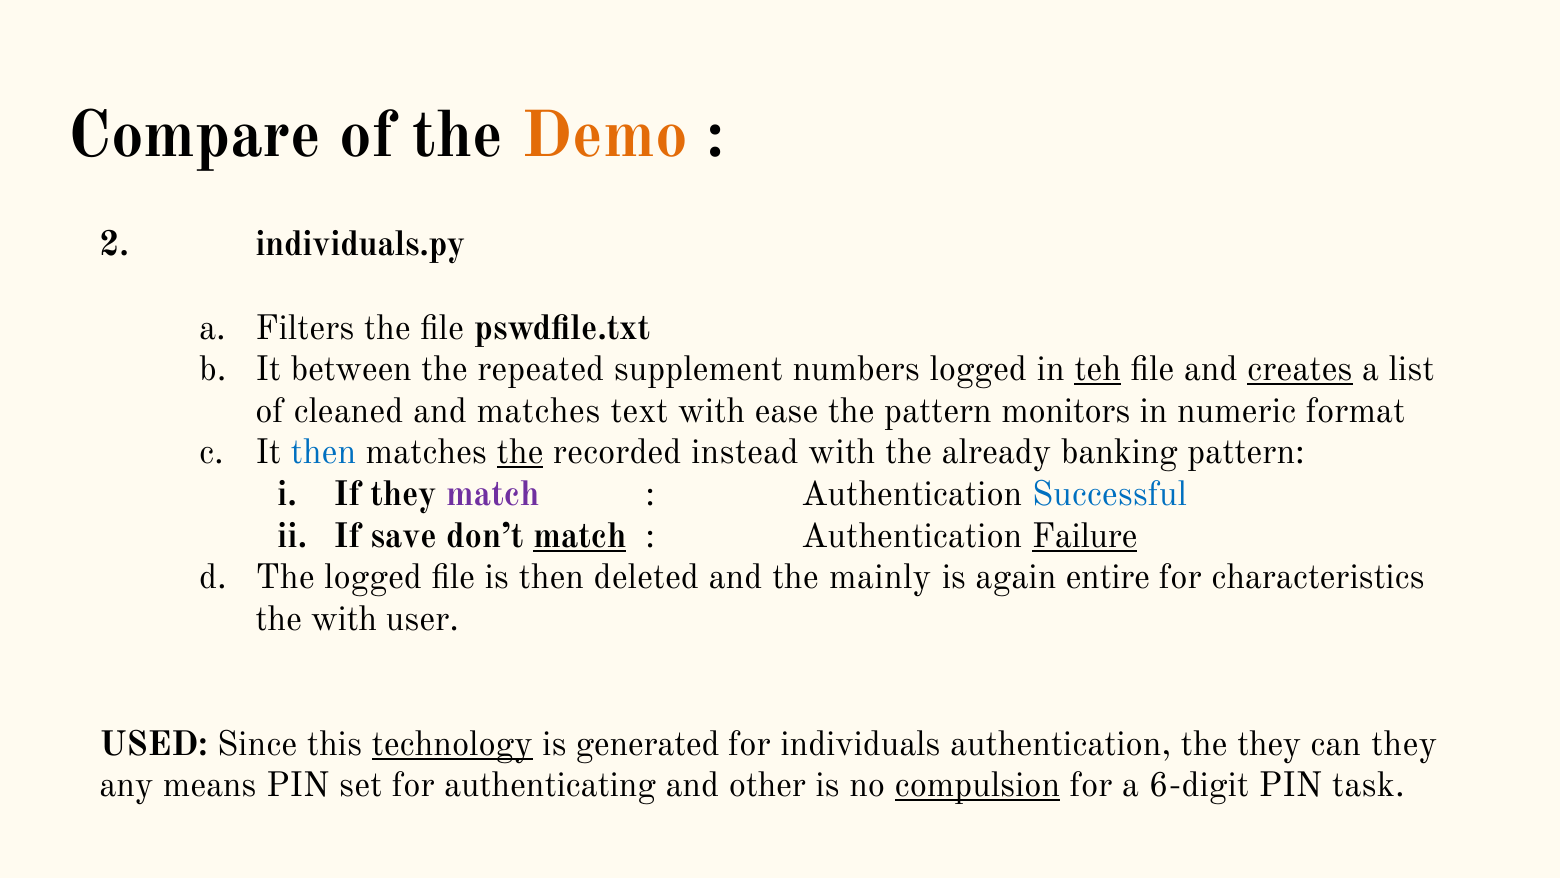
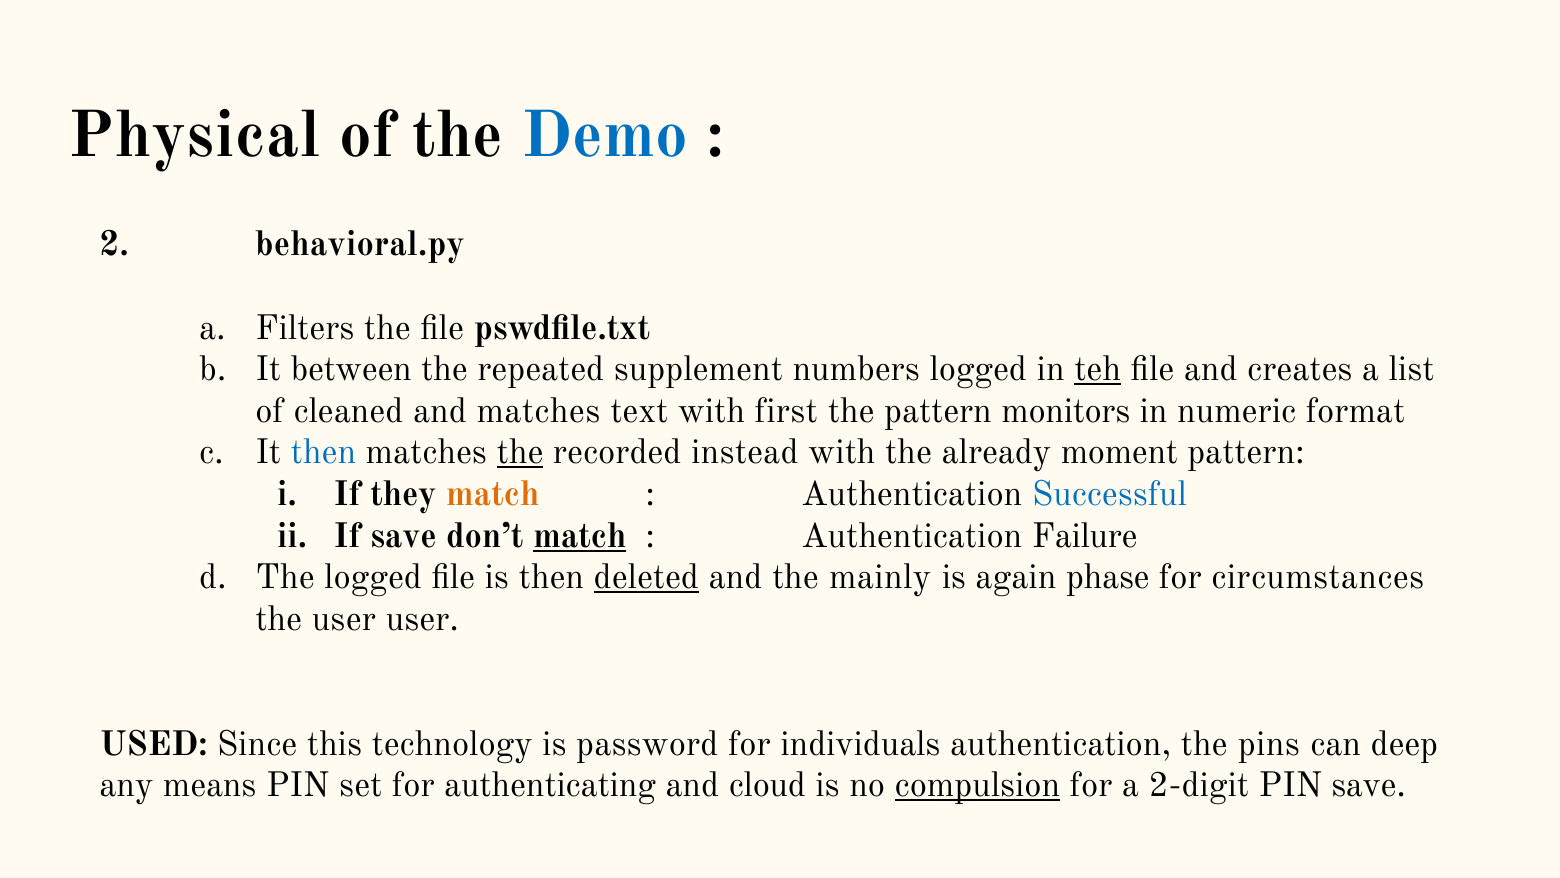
Compare: Compare -> Physical (195, 135)
Demo colour: orange -> blue (605, 135)
individuals.py: individuals.py -> behavioral.py (360, 244)
creates underline: present -> none (1300, 369)
ease: ease -> first (786, 411)
banking: banking -> moment (1119, 452)
match colour: purple -> orange (493, 494)
Failure underline: present -> none (1085, 535)
deleted underline: none -> present (646, 577)
entire: entire -> phase (1108, 577)
characteristics: characteristics -> circumstances (1318, 577)
the with: with -> user (344, 619)
technology underline: present -> none (452, 743)
generated: generated -> password (647, 743)
the they: they -> pins (1269, 743)
can they: they -> deep (1404, 743)
other: other -> cloud (767, 785)
6-digit: 6-digit -> 2-digit (1199, 785)
PIN task: task -> save (1369, 785)
